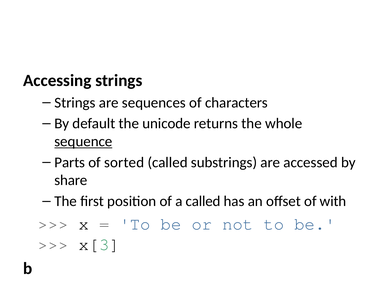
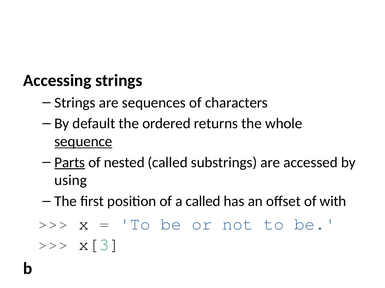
unicode: unicode -> ordered (166, 124)
Parts underline: none -> present (70, 163)
sorted: sorted -> nested (124, 163)
share: share -> using (71, 181)
